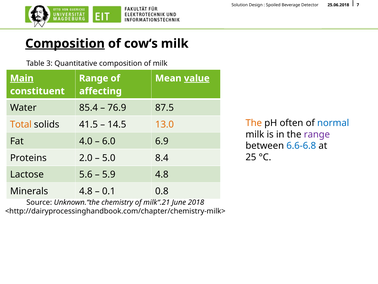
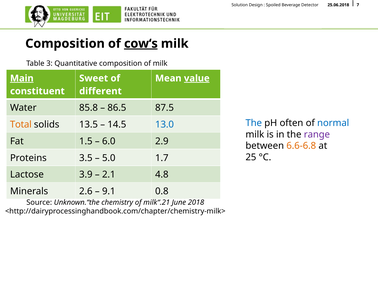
Composition underline: present -> none (65, 43)
cow‘s underline: none -> present (141, 43)
Range: Range -> Sweet (94, 78)
affecting: affecting -> different (100, 91)
85.4: 85.4 -> 85.8 (89, 108)
76.9: 76.9 -> 86.5 (117, 108)
The colour: orange -> blue (254, 123)
41.5: 41.5 -> 13.5 (89, 124)
13.0 colour: orange -> blue (165, 124)
4.0: 4.0 -> 1.5 (86, 141)
6.9: 6.9 -> 2.9 (162, 141)
6.6-6.8 colour: blue -> orange (301, 146)
2.0: 2.0 -> 3.5 (86, 158)
8.4: 8.4 -> 1.7 (162, 158)
5.6: 5.6 -> 3.9 (86, 174)
5.9: 5.9 -> 2.1 (109, 174)
Minerals 4.8: 4.8 -> 2.6 (86, 191)
0.1: 0.1 -> 9.1 (109, 191)
